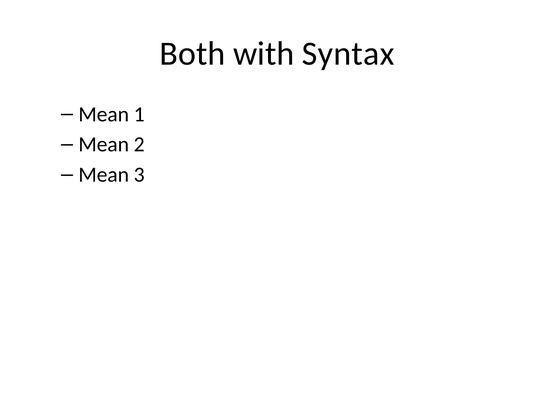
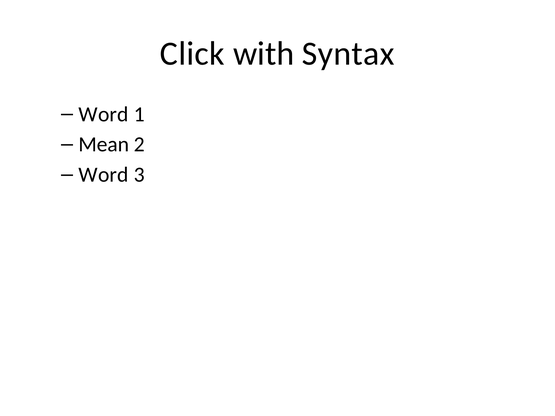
Both: Both -> Click (192, 54)
Mean: Mean -> Word (104, 114)
Mean: Mean -> Word (104, 175)
